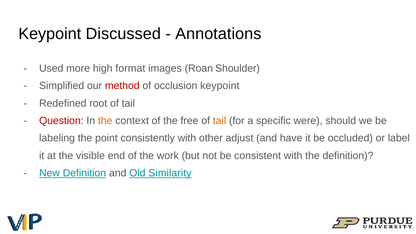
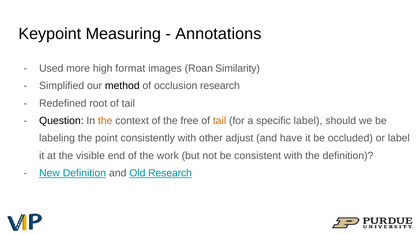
Discussed: Discussed -> Measuring (123, 34)
Shoulder: Shoulder -> Similarity (238, 68)
method colour: red -> black (122, 86)
occlusion keypoint: keypoint -> research (220, 86)
Question colour: red -> black (61, 121)
specific were: were -> label (308, 121)
Old Similarity: Similarity -> Research (170, 173)
